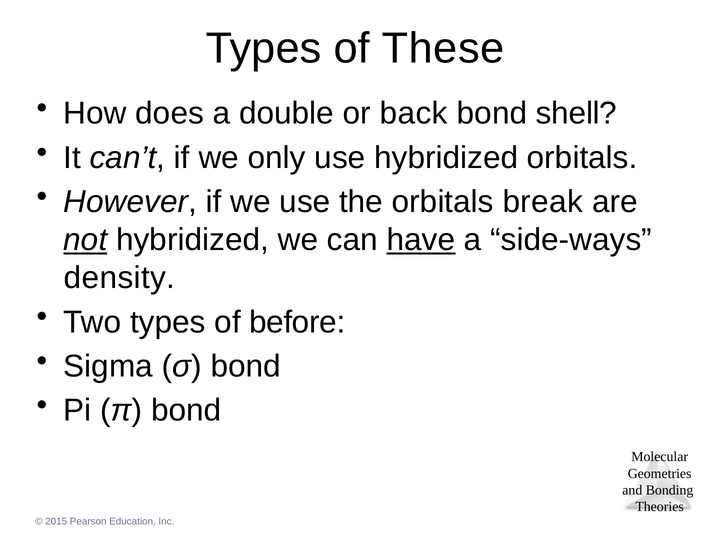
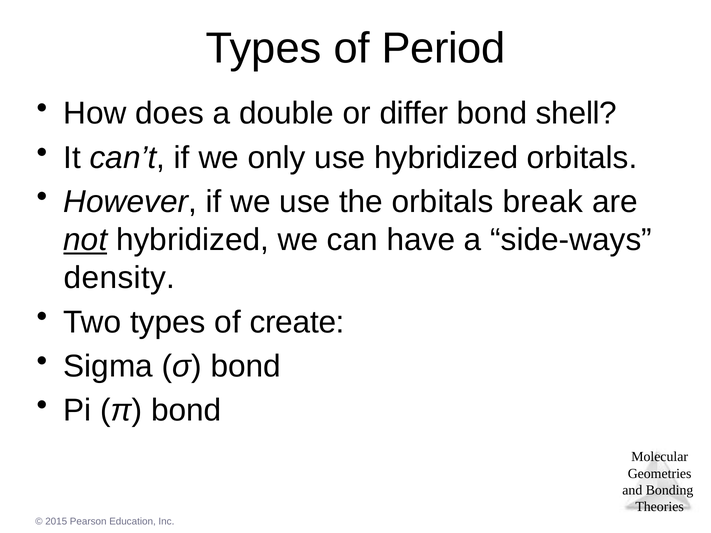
These: These -> Period (444, 48)
back: back -> differ (414, 114)
have underline: present -> none (421, 240)
before: before -> create (297, 322)
